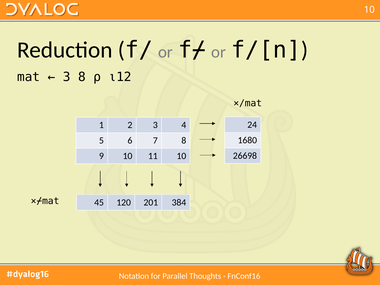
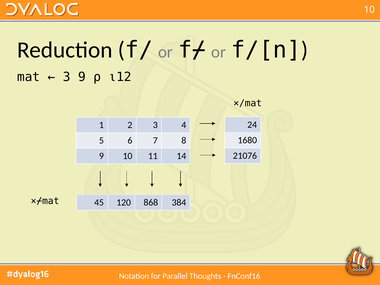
3 8: 8 -> 9 (82, 77)
26698: 26698 -> 21076 (245, 156)
11 10: 10 -> 14 (181, 156)
201: 201 -> 868 (151, 202)
